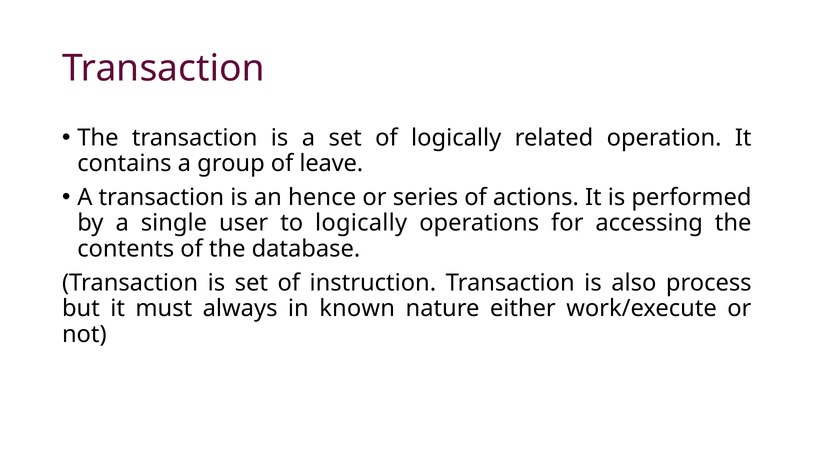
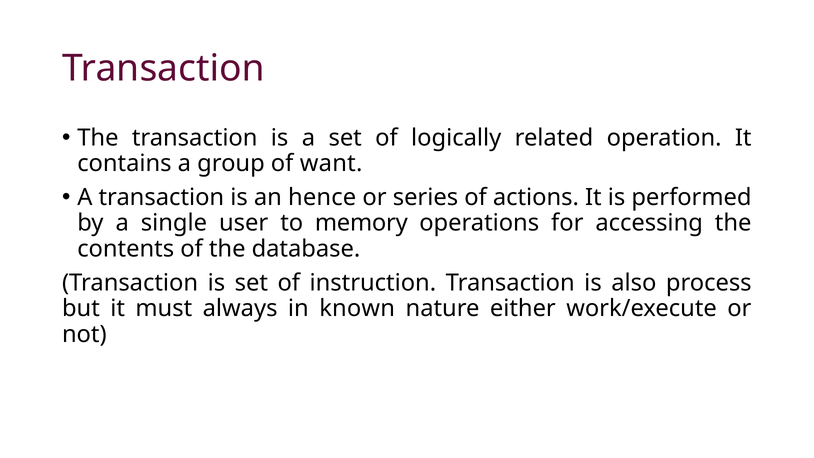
leave: leave -> want (331, 163)
to logically: logically -> memory (361, 223)
